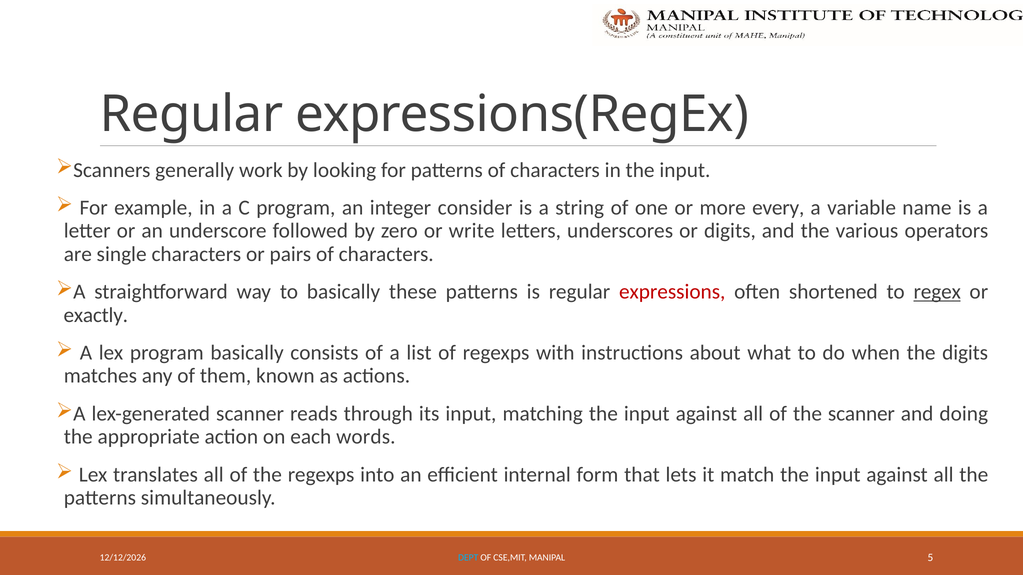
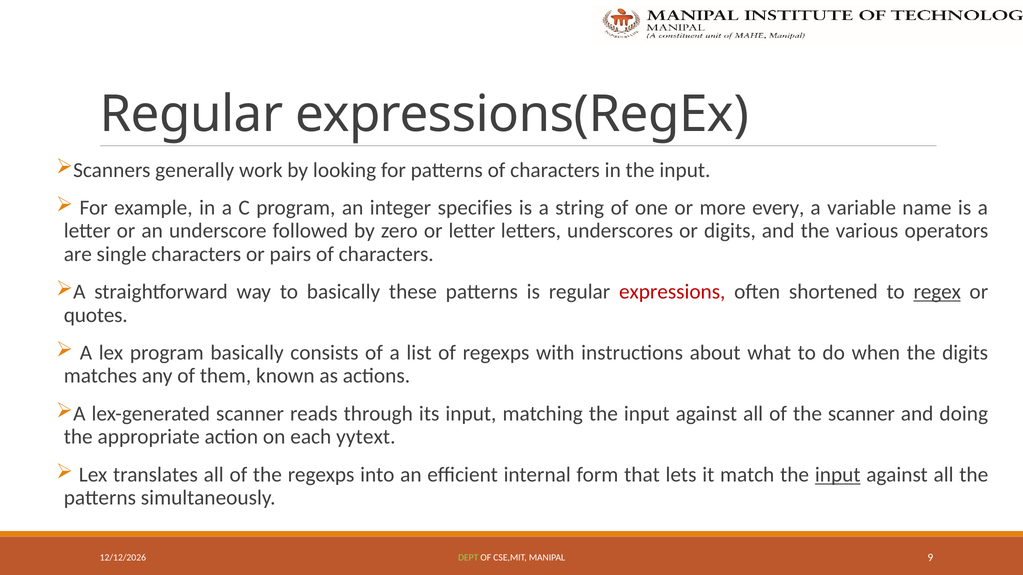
consider: consider -> specifies (475, 208)
or write: write -> letter (472, 231)
exactly: exactly -> quotes (96, 315)
words: words -> yytext (366, 437)
input underline: none -> present (838, 475)
DEPT colour: light blue -> light green (468, 558)
5: 5 -> 9 (930, 558)
